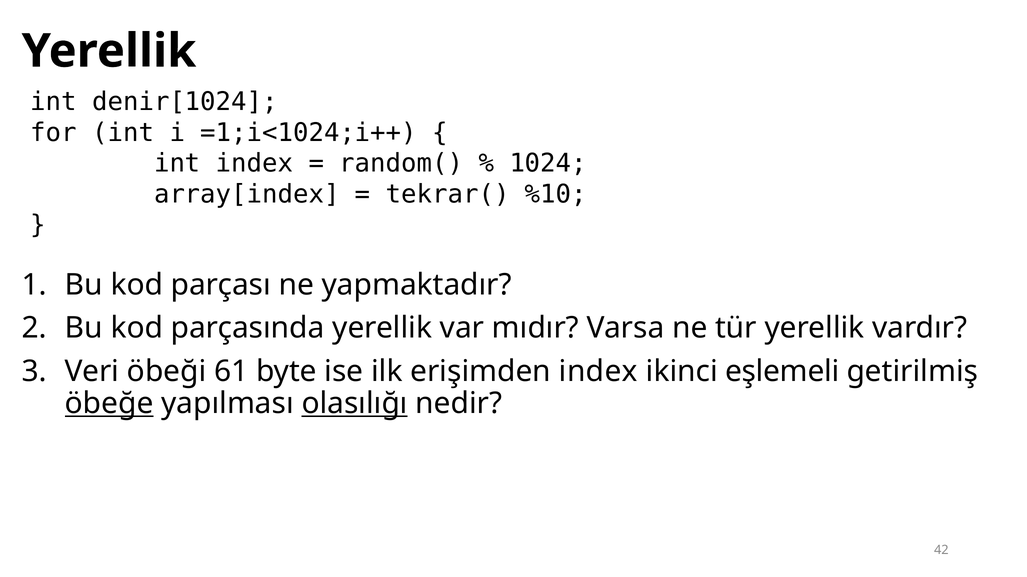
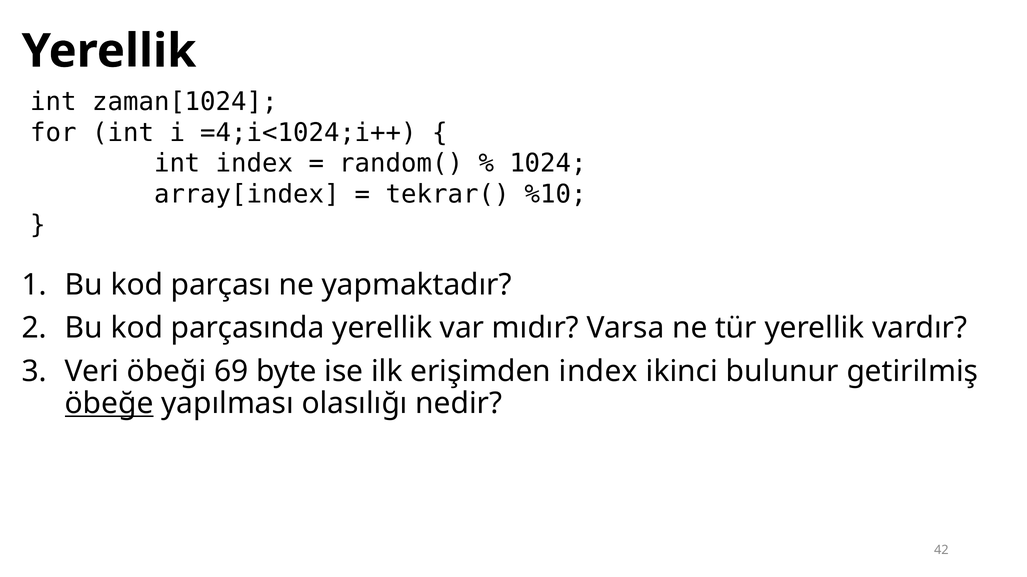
denir[1024: denir[1024 -> zaman[1024 (185, 102)
=1;i<1024;i++: =1;i<1024;i++ -> =4;i<1024;i++ (309, 133)
61: 61 -> 69 (231, 372)
eşlemeli: eşlemeli -> bulunur (782, 372)
olasılığı underline: present -> none (355, 404)
